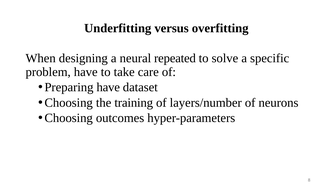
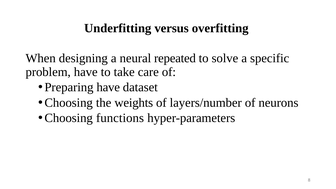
training: training -> weights (134, 103)
outcomes: outcomes -> functions (120, 118)
